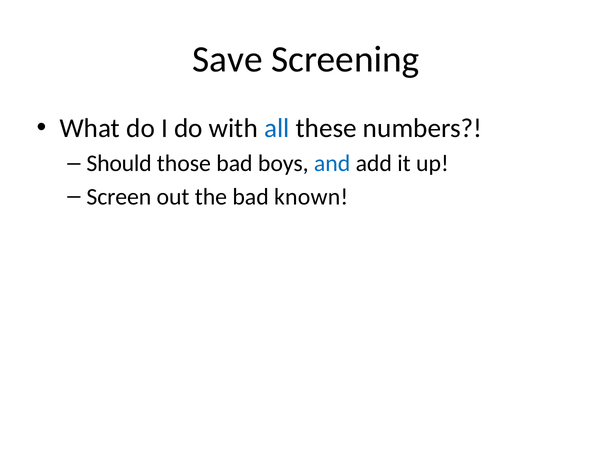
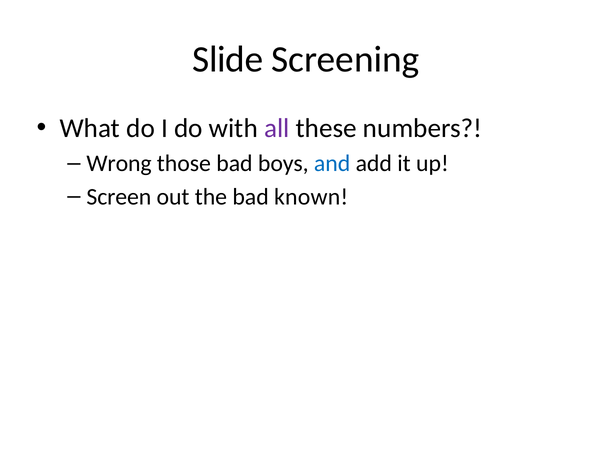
Save: Save -> Slide (228, 59)
all colour: blue -> purple (277, 128)
Should: Should -> Wrong (119, 164)
